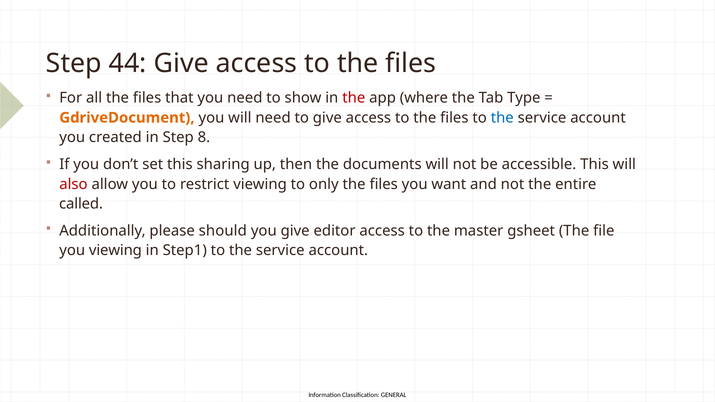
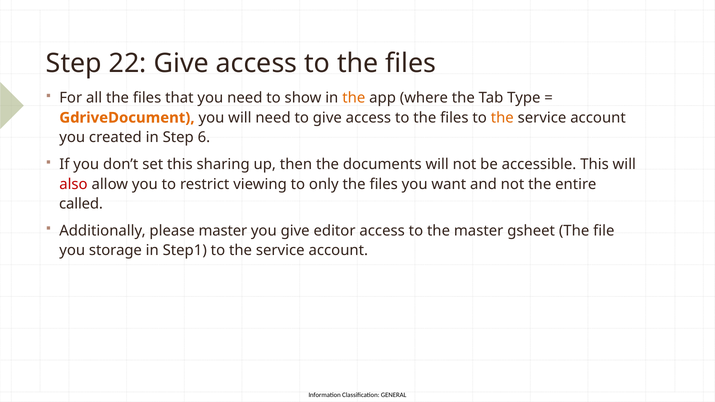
44: 44 -> 22 (128, 63)
the colour: red -> orange (354, 98)
the colour: blue -> orange (502, 118)
8: 8 -> 6 (204, 137)
please should: should -> master (223, 231)
you viewing: viewing -> storage (115, 251)
